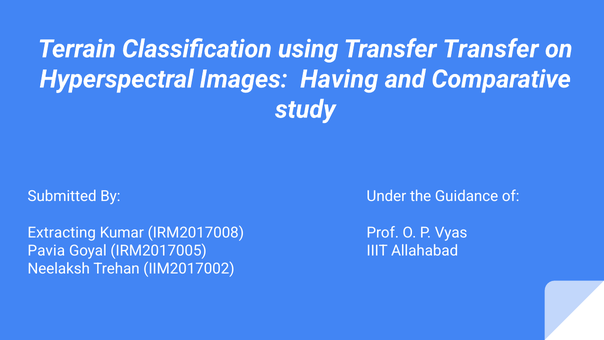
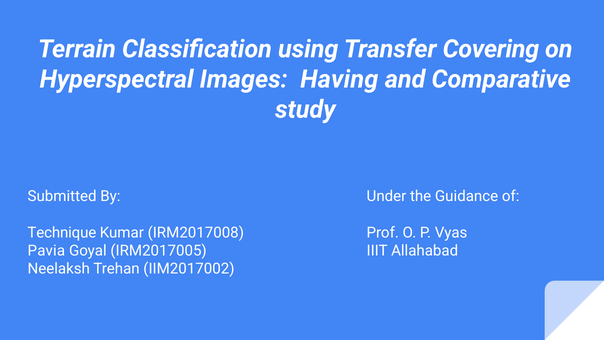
Transfer Transfer: Transfer -> Covering (491, 49)
Extracting: Extracting -> Technique (62, 233)
